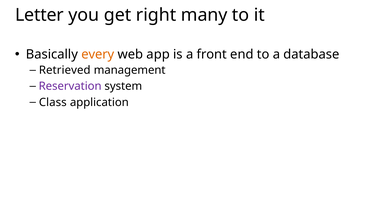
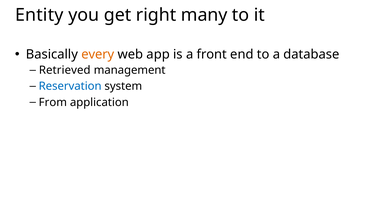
Letter: Letter -> Entity (39, 15)
Reservation colour: purple -> blue (70, 86)
Class: Class -> From (53, 102)
